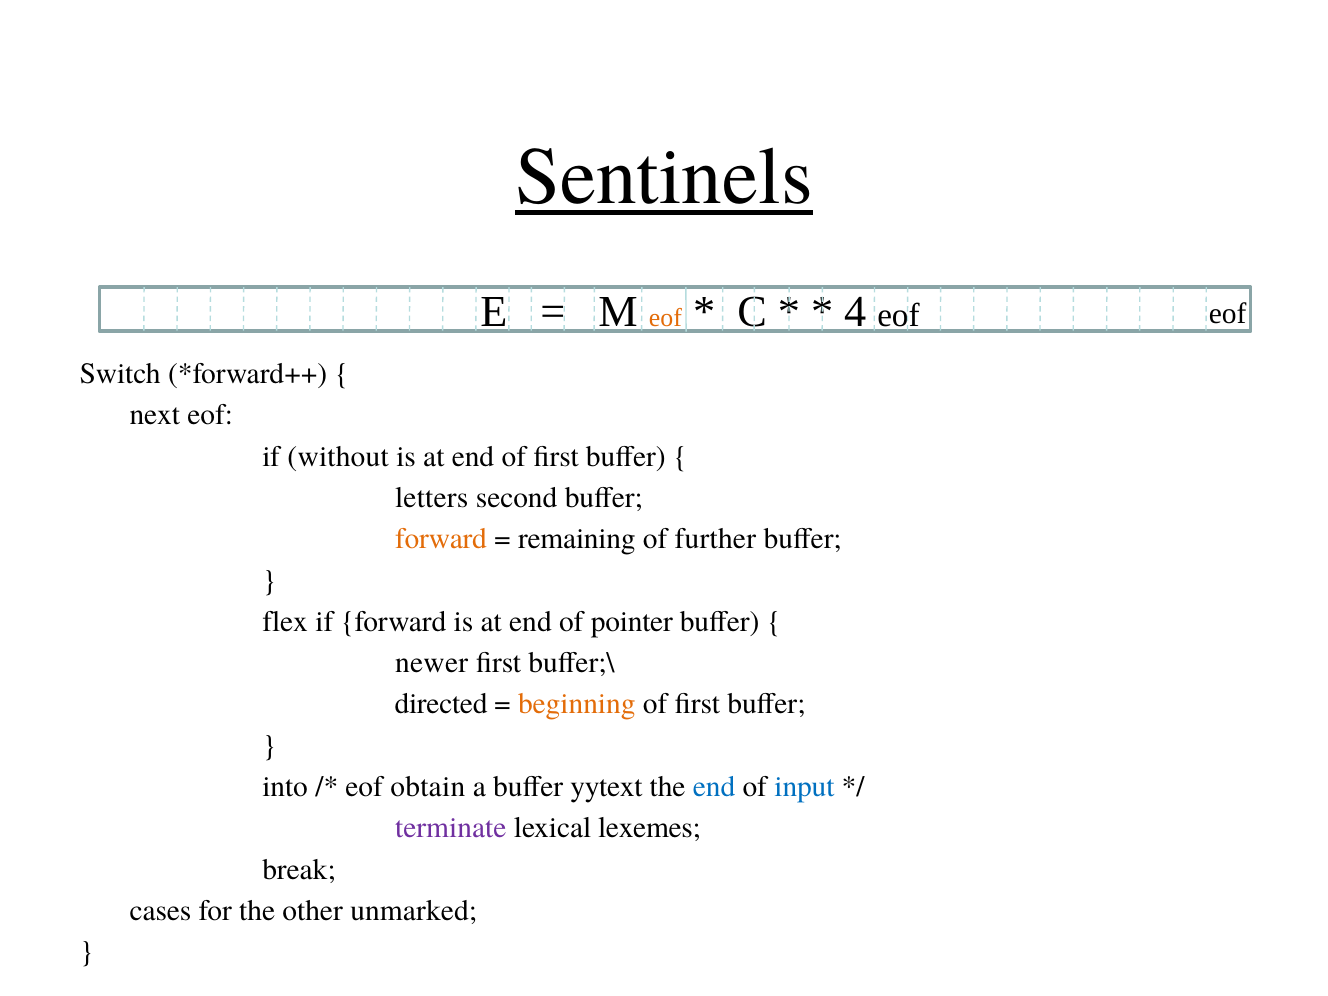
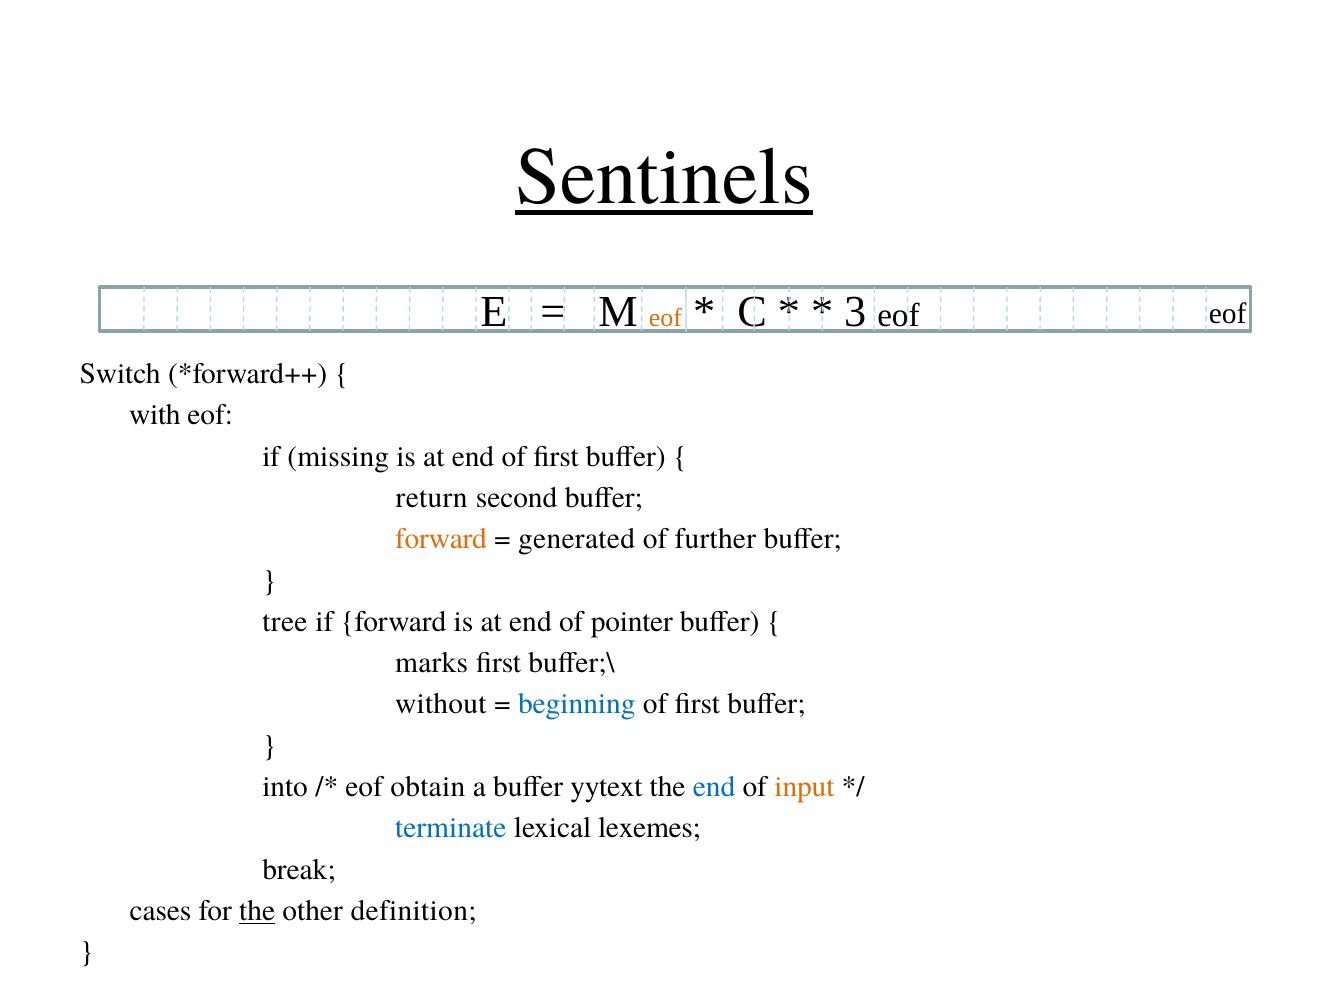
4: 4 -> 3 (855, 312)
next: next -> with (155, 415)
without: without -> missing (338, 456)
letters: letters -> return (432, 498)
remaining: remaining -> generated (577, 539)
flex: flex -> tree (285, 622)
newer: newer -> marks (432, 663)
directed: directed -> without (441, 704)
beginning colour: orange -> blue (577, 704)
input colour: blue -> orange (804, 787)
terminate colour: purple -> blue (451, 828)
the underline: none -> present (257, 911)
unmarked: unmarked -> definition (414, 911)
